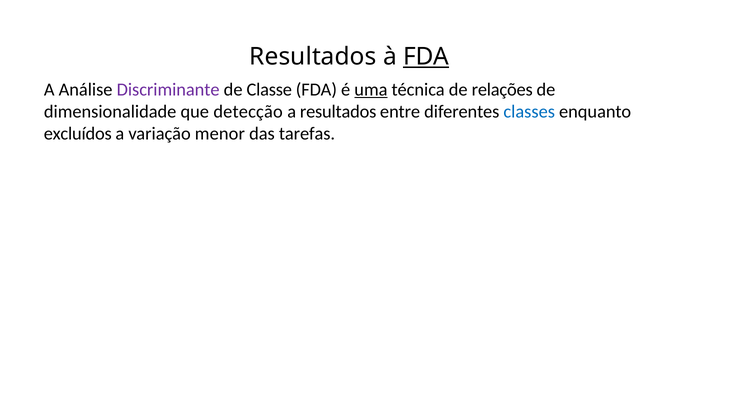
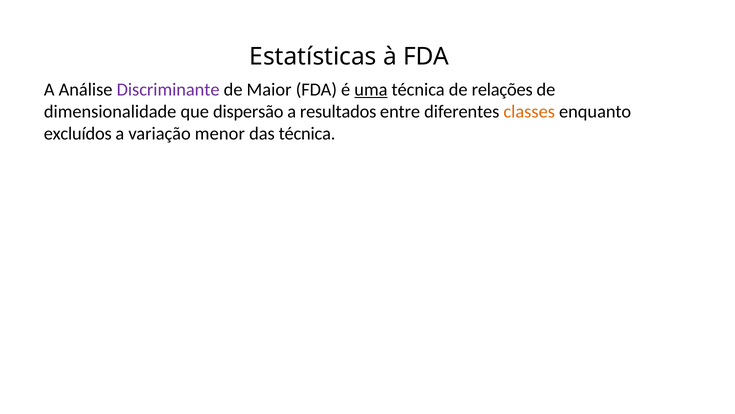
Resultados: Resultados -> Estatísticas (313, 57)
FDA underline: present -> none (426, 57)
Classe: Classe -> Maior (269, 89)
detecção: detecção -> dispersão (248, 111)
classes colour: blue -> orange (529, 111)
das tarefas: tarefas -> técnica (307, 134)
